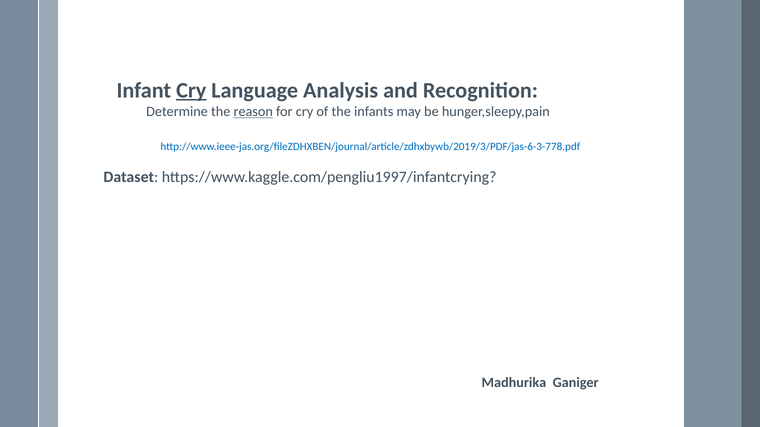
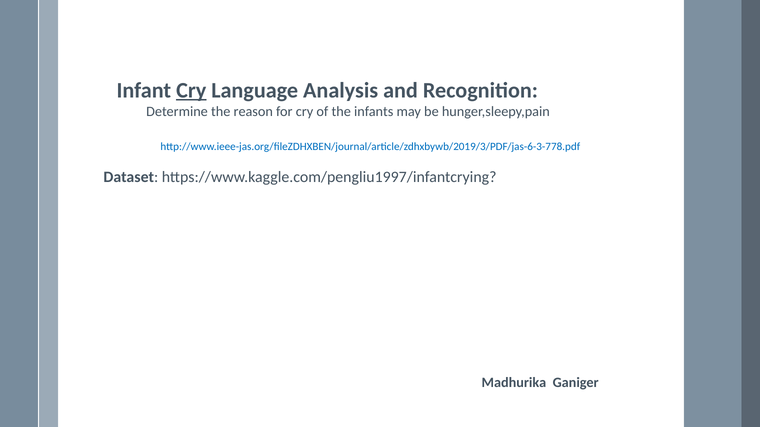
reason underline: present -> none (253, 112)
